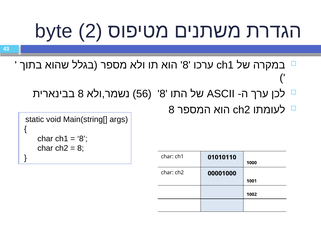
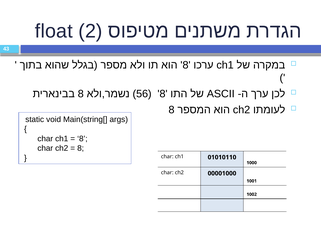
byte: byte -> float (54, 31)
